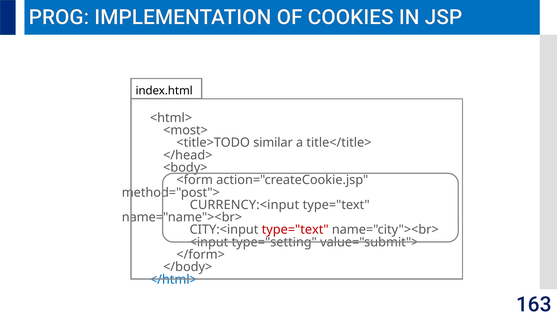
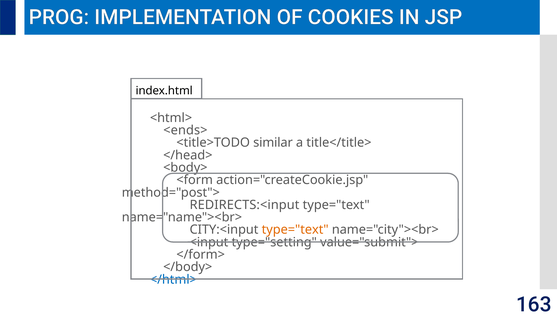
<most>: <most> -> <ends> (185, 130)
CURRENCY:<input: CURRENCY:<input -> REDIRECTS:<input (245, 204)
type="text colour: red -> orange (295, 229)
